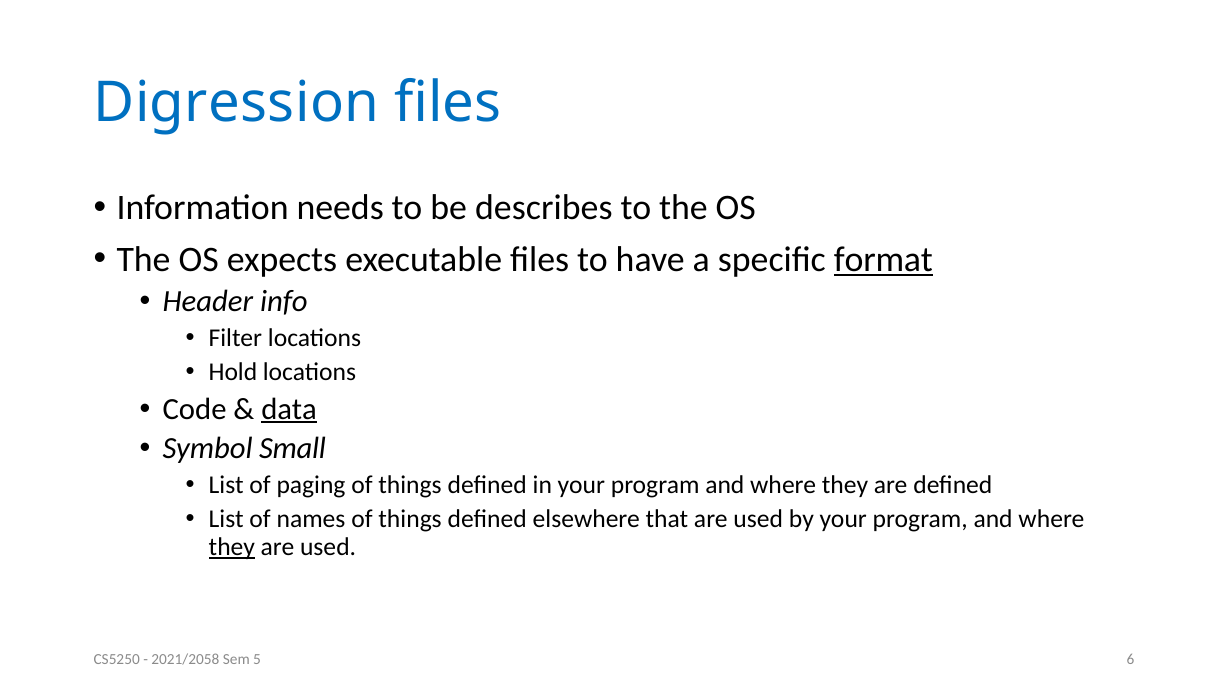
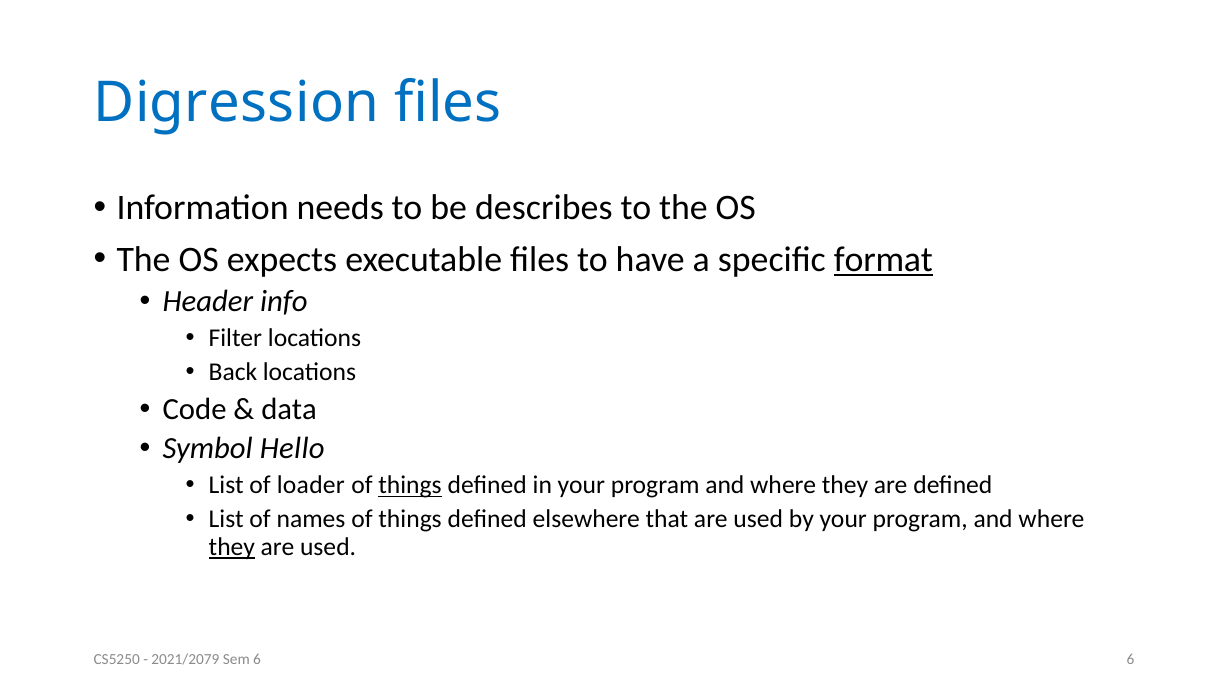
Hold: Hold -> Back (233, 372)
data underline: present -> none (289, 409)
Small: Small -> Hello (292, 449)
paging: paging -> loader (311, 485)
things underline: none -> present (410, 485)
2021/2058: 2021/2058 -> 2021/2079 (185, 660)
Sem 5: 5 -> 6 (257, 660)
